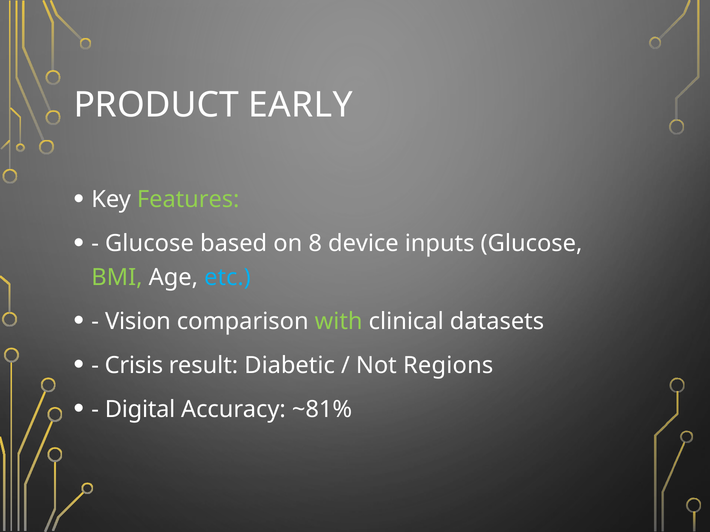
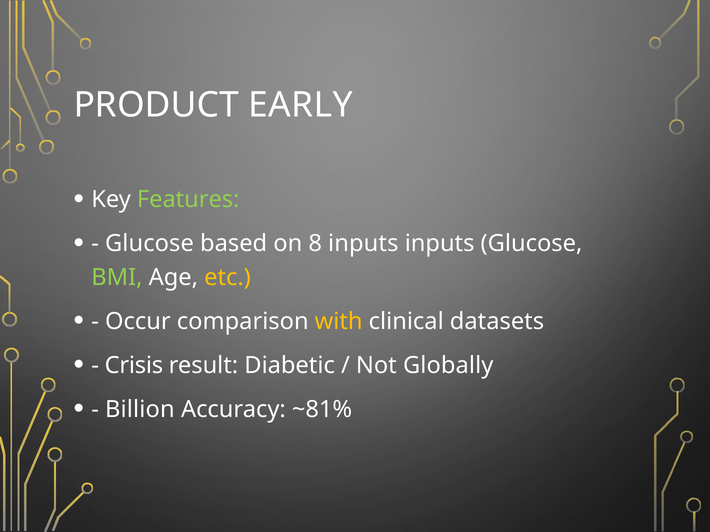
8 device: device -> inputs (363, 244)
etc colour: light blue -> yellow (228, 278)
Vision: Vision -> Occur (138, 322)
with colour: light green -> yellow (339, 322)
Regions: Regions -> Globally (448, 366)
Digital: Digital -> Billion (140, 410)
